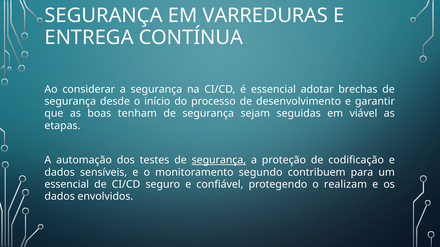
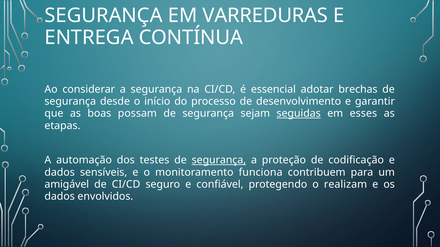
tenham: tenham -> possam (137, 114)
seguidas underline: none -> present (299, 114)
viável: viável -> esses (363, 114)
segundo: segundo -> funciona (261, 173)
essencial: essencial -> amigável (67, 185)
